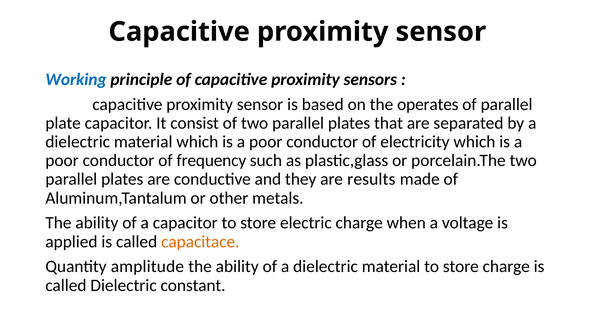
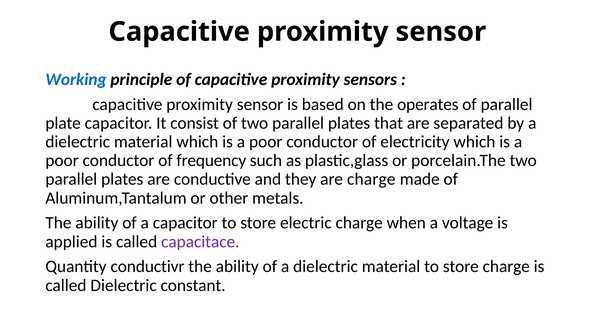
are results: results -> charge (371, 179)
capacitace colour: orange -> purple (200, 241)
amplitude: amplitude -> conductivr (148, 266)
